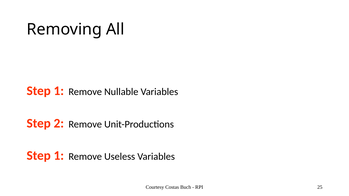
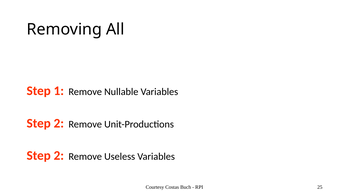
1: 1 -> 2 (59, 156)
